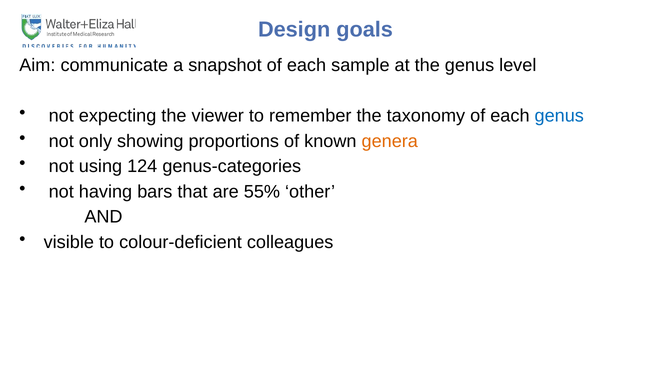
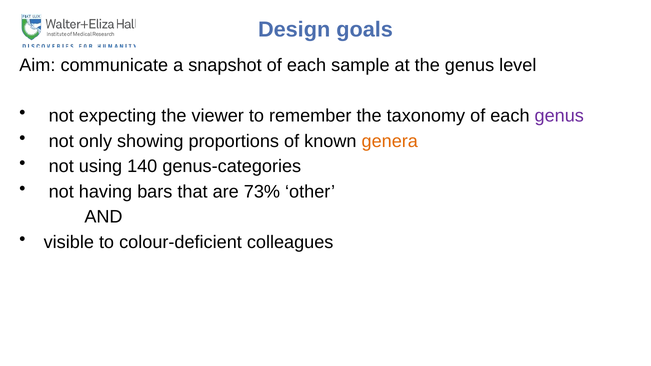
genus colour: blue -> purple (559, 116)
124: 124 -> 140 (142, 166)
55%: 55% -> 73% (262, 192)
